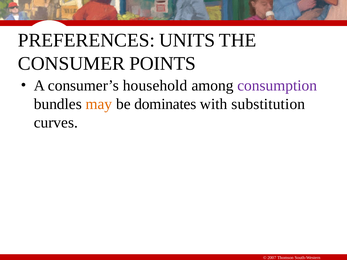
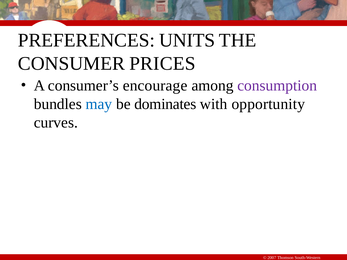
POINTS: POINTS -> PRICES (162, 64)
household: household -> encourage (155, 86)
may colour: orange -> blue (99, 104)
substitution: substitution -> opportunity (268, 104)
